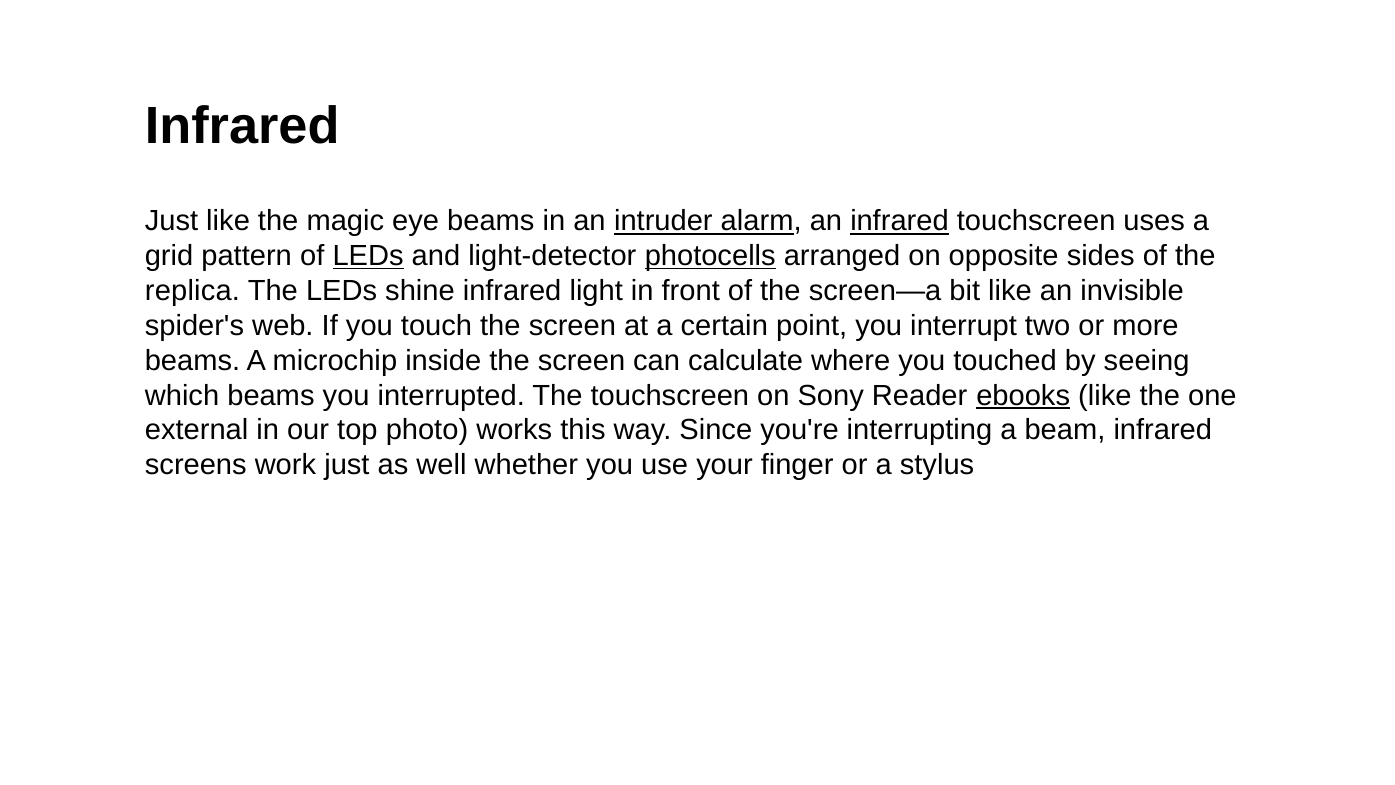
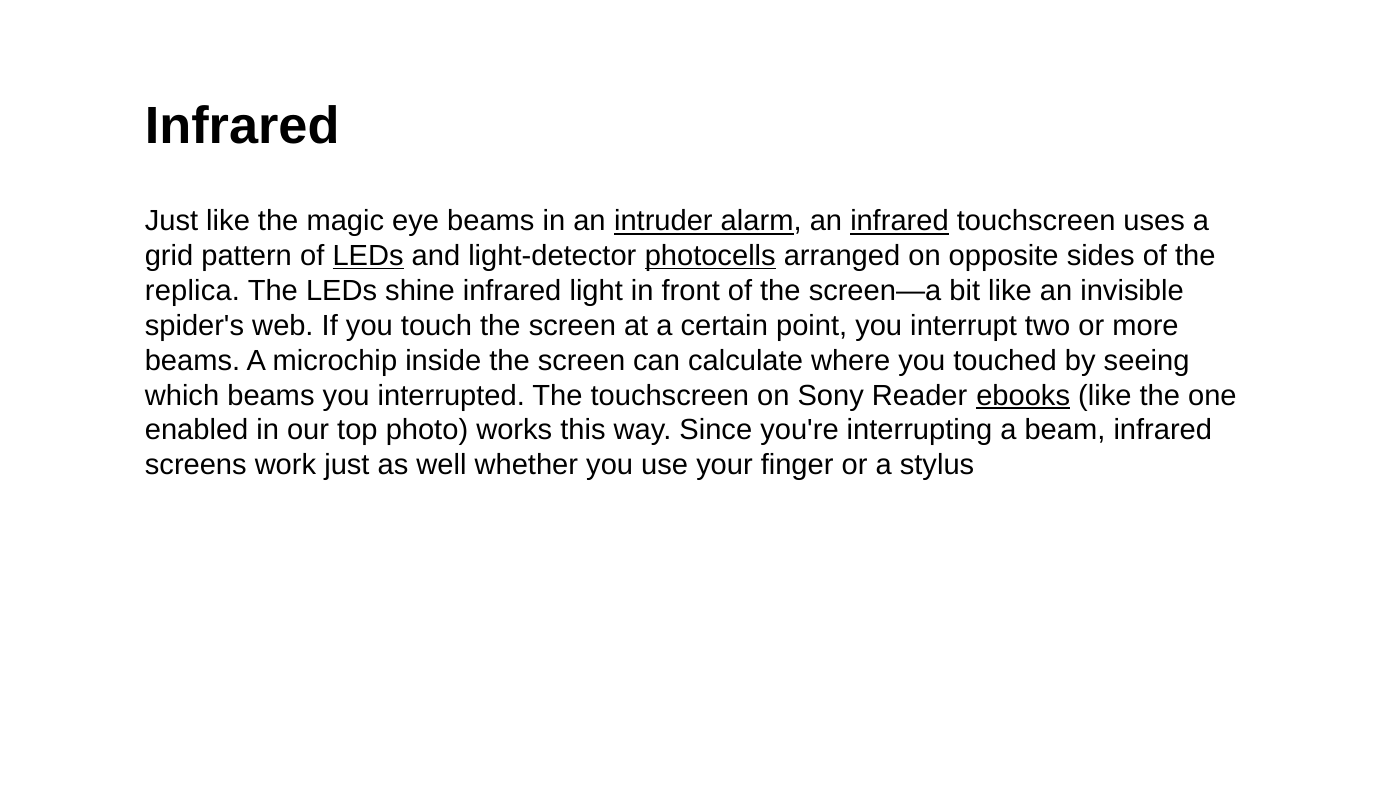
external: external -> enabled (197, 430)
